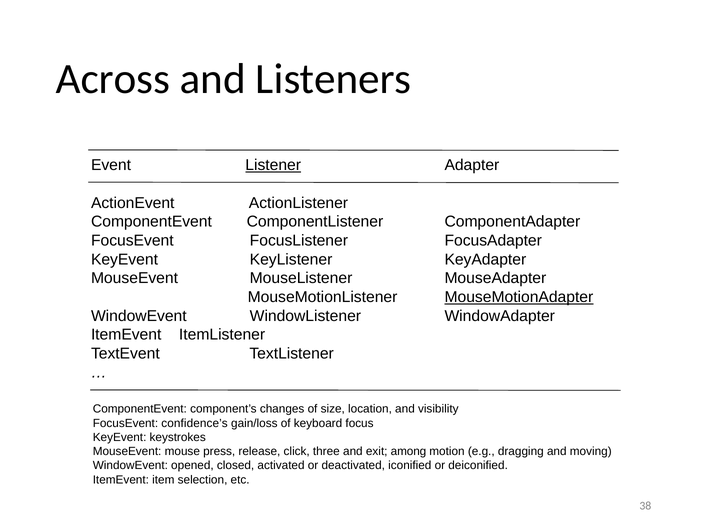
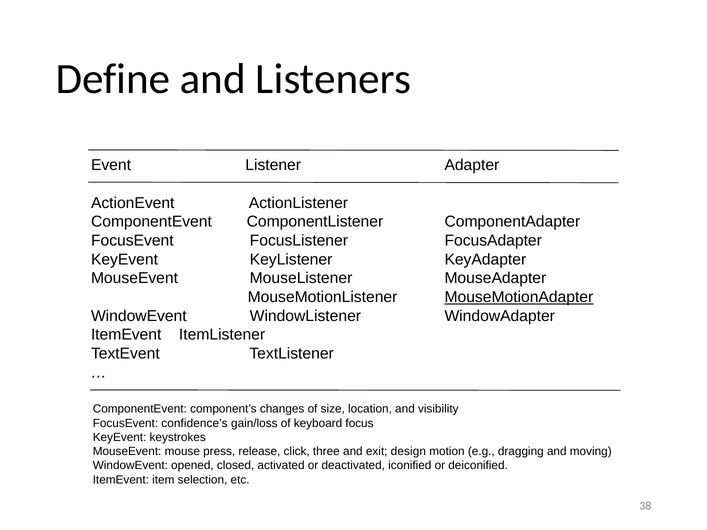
Across: Across -> Define (113, 79)
Listener underline: present -> none (273, 165)
among: among -> design (408, 452)
